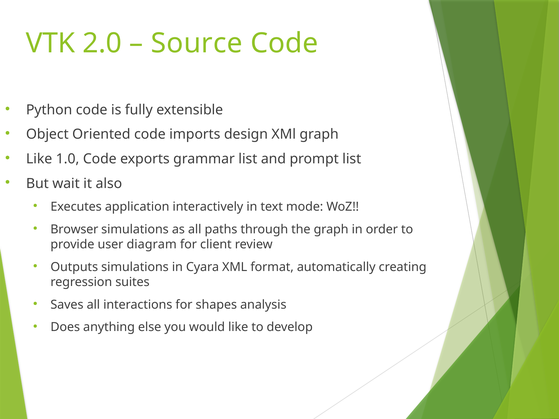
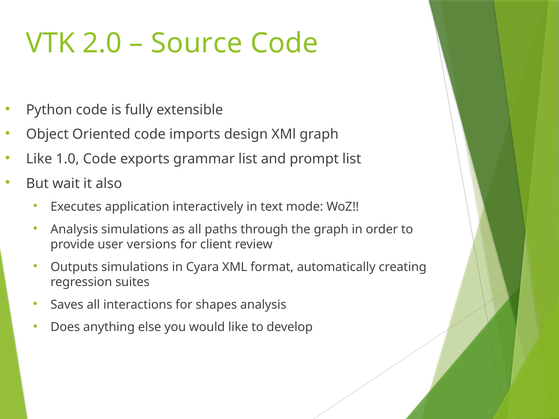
Browser: Browser -> Analysis (74, 230)
diagram: diagram -> versions (152, 245)
